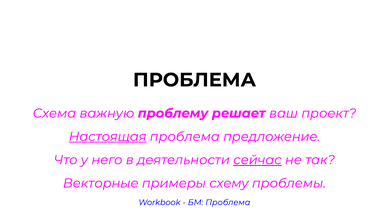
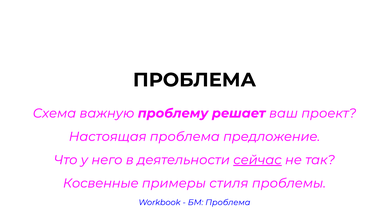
Настоящая underline: present -> none (108, 136)
Векторные: Векторные -> Косвенные (101, 183)
схему: схему -> стиля (229, 183)
